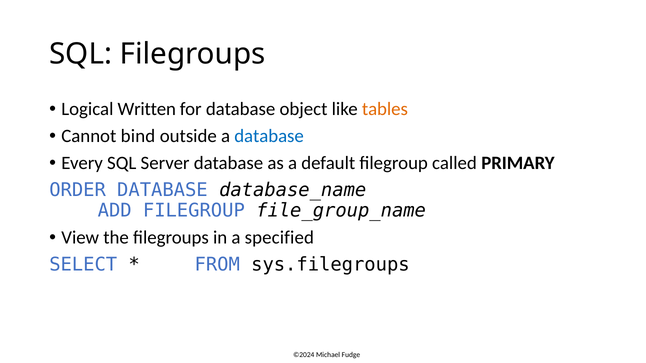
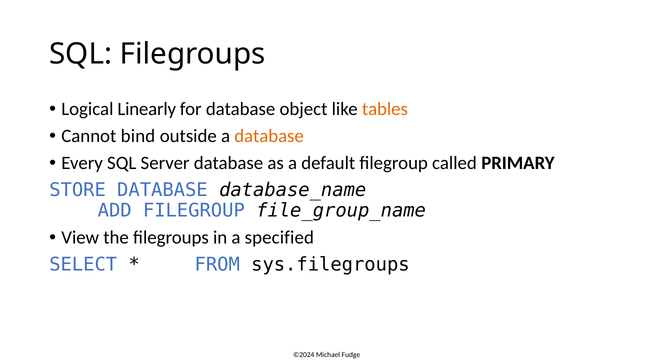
Written: Written -> Linearly (147, 109)
database colour: blue -> orange (269, 136)
ORDER: ORDER -> STORE (78, 190)
